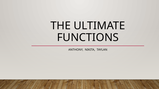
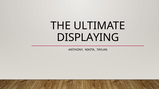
FUNCTIONS: FUNCTIONS -> DISPLAYING (88, 38)
